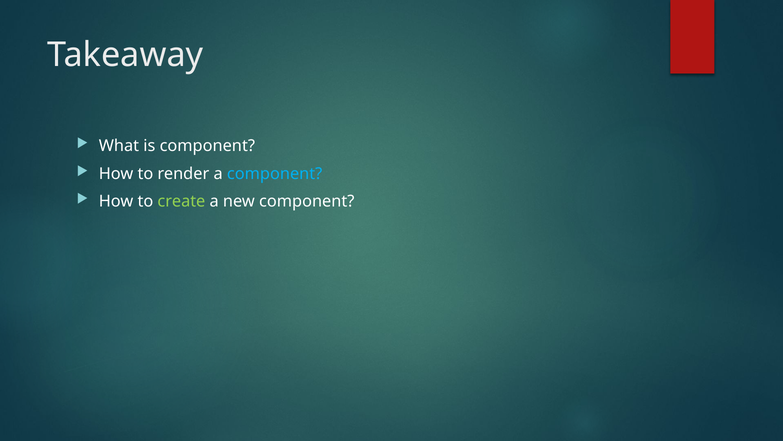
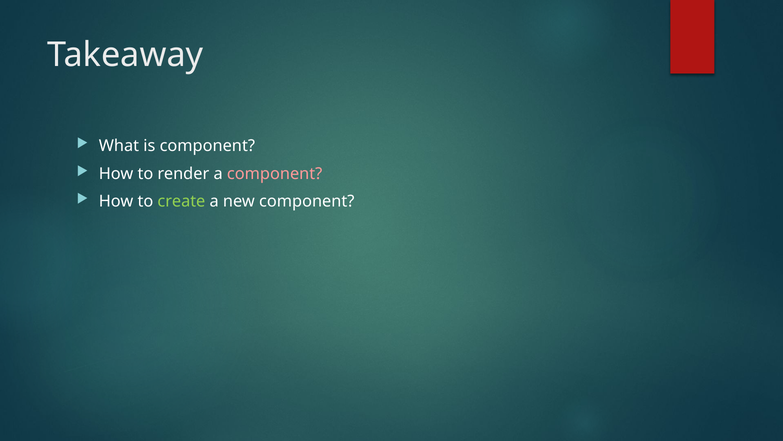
component colour: light blue -> pink (275, 174)
